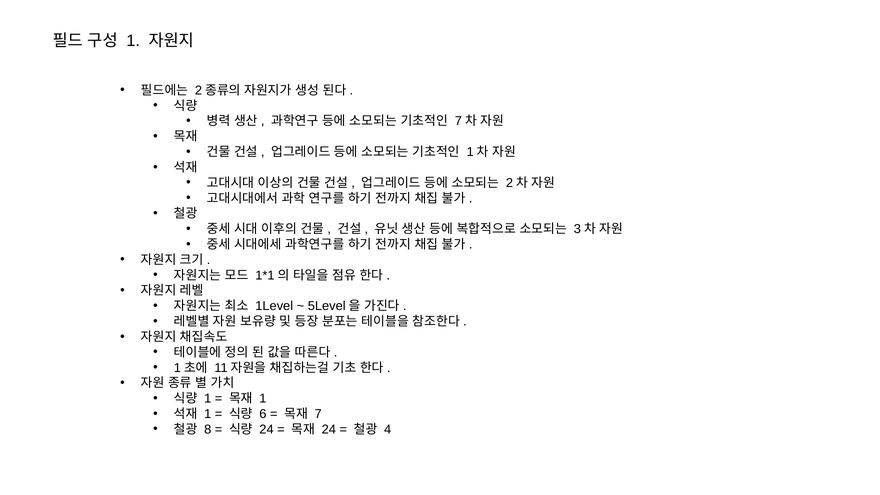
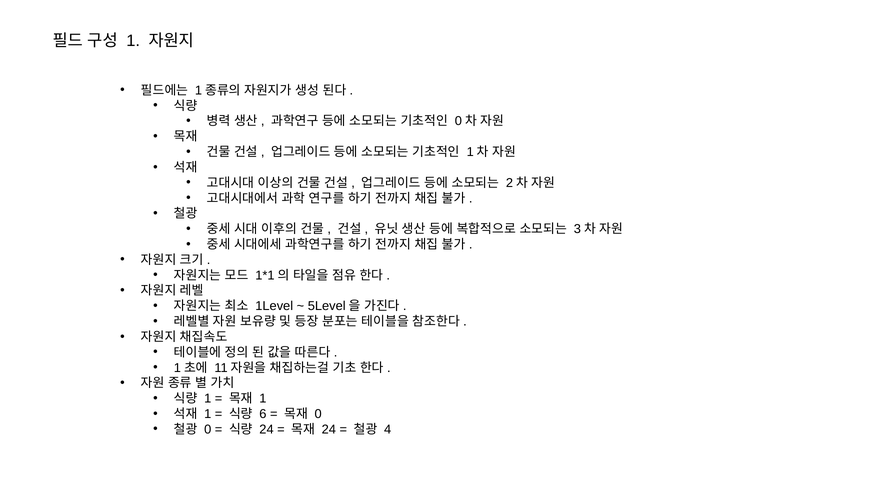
2: 2 -> 1 (199, 90)
7: 7 -> 0 (458, 121)
7: 7 -> 0 (318, 414)
8: 8 -> 0 (208, 429)
